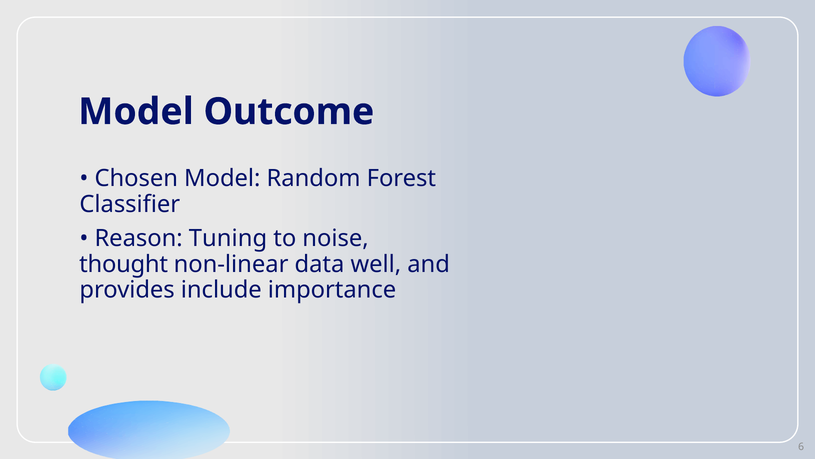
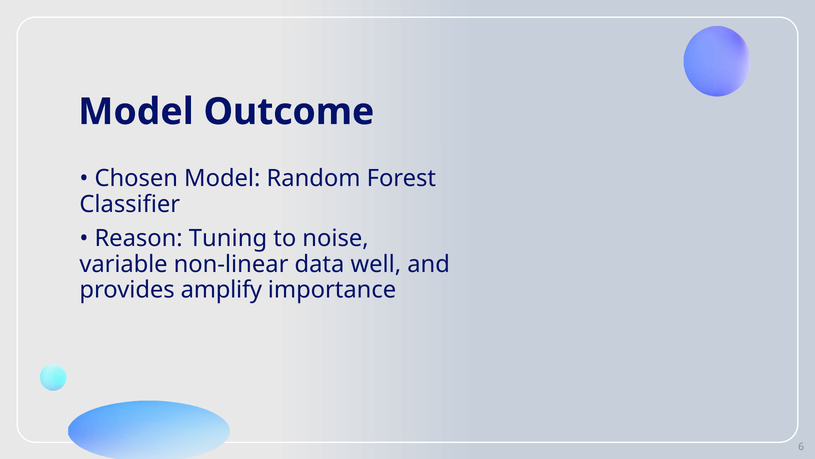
thought: thought -> variable (124, 264)
include: include -> amplify (221, 290)
